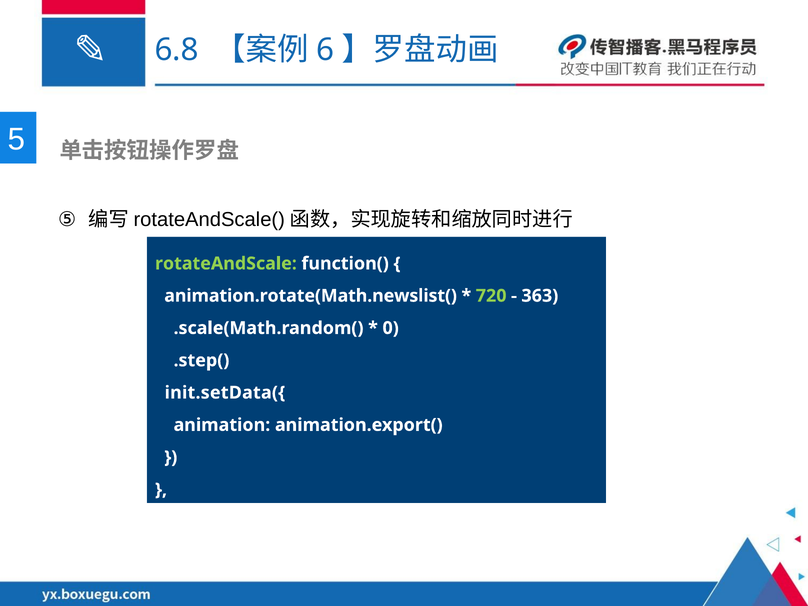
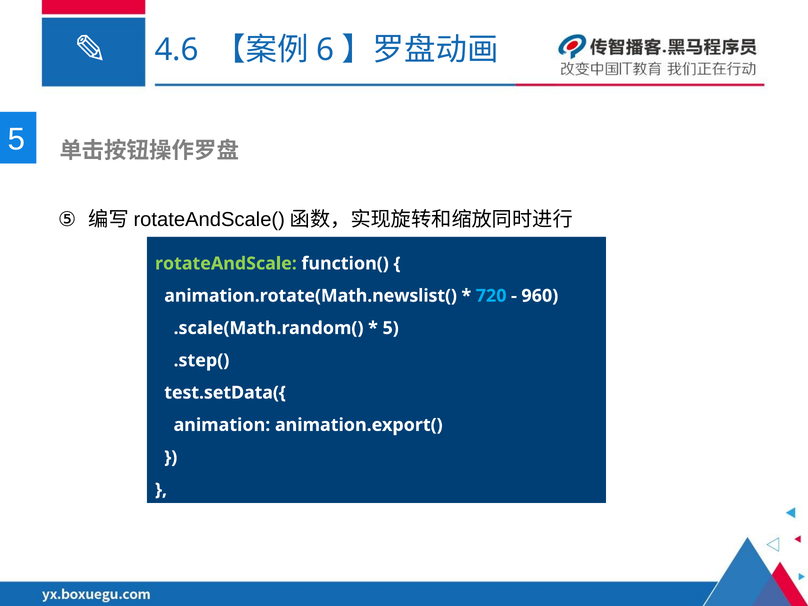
6.8: 6.8 -> 4.6 (177, 50)
720 colour: light green -> light blue (491, 296)
363: 363 -> 960 (540, 296)
0: 0 -> 5 (391, 328)
init.setData({: init.setData({ -> test.setData({ (225, 393)
